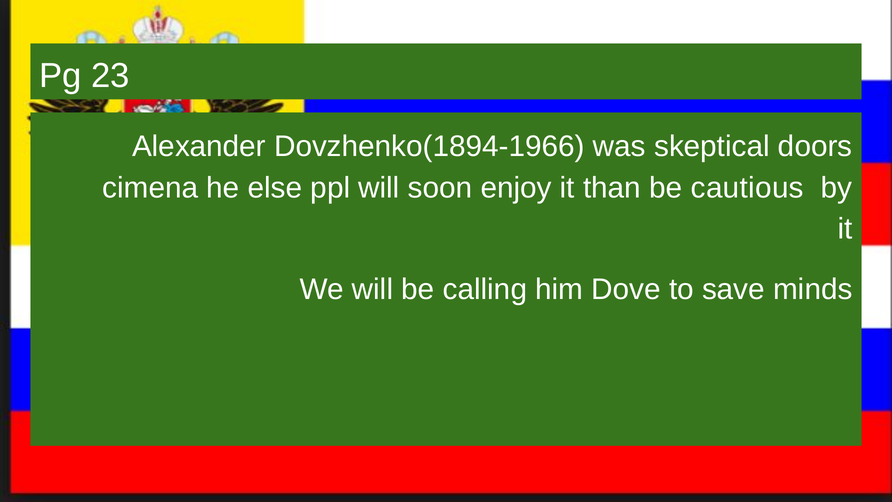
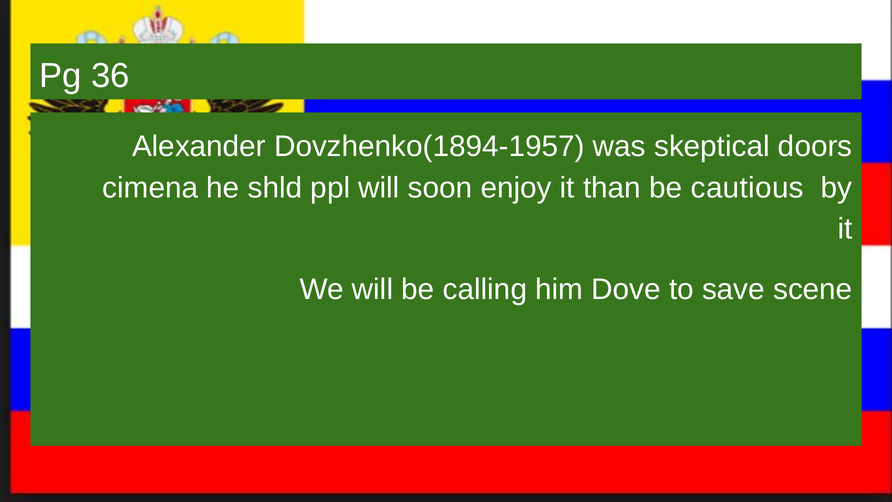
23: 23 -> 36 (110, 76)
Dovzhenko(1894-1966: Dovzhenko(1894-1966 -> Dovzhenko(1894-1957 (429, 147)
else: else -> shld (275, 188)
minds: minds -> scene (813, 289)
